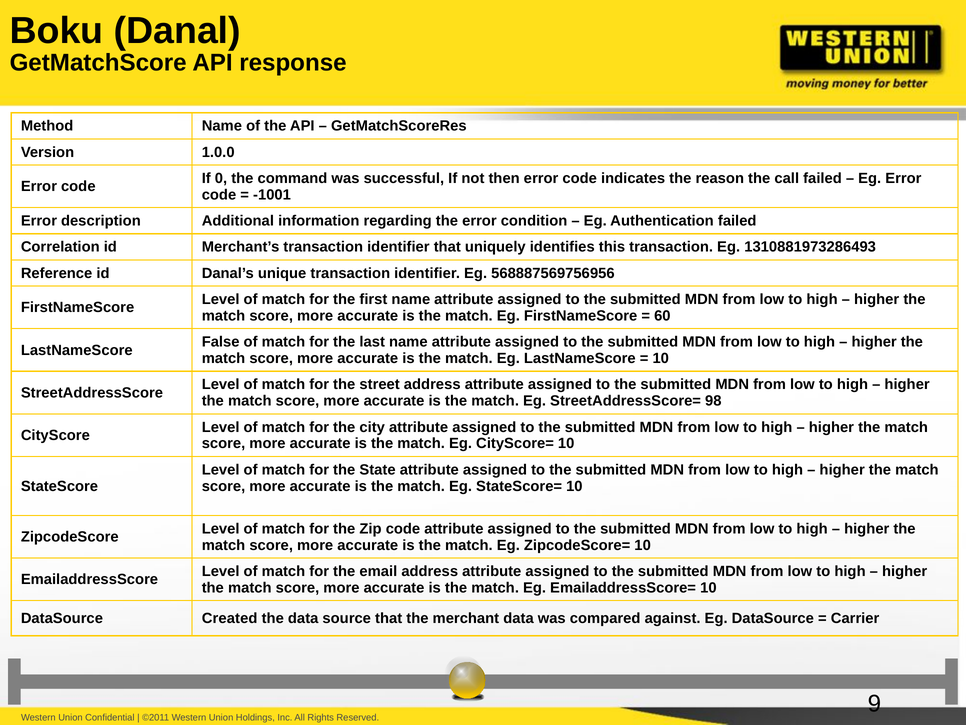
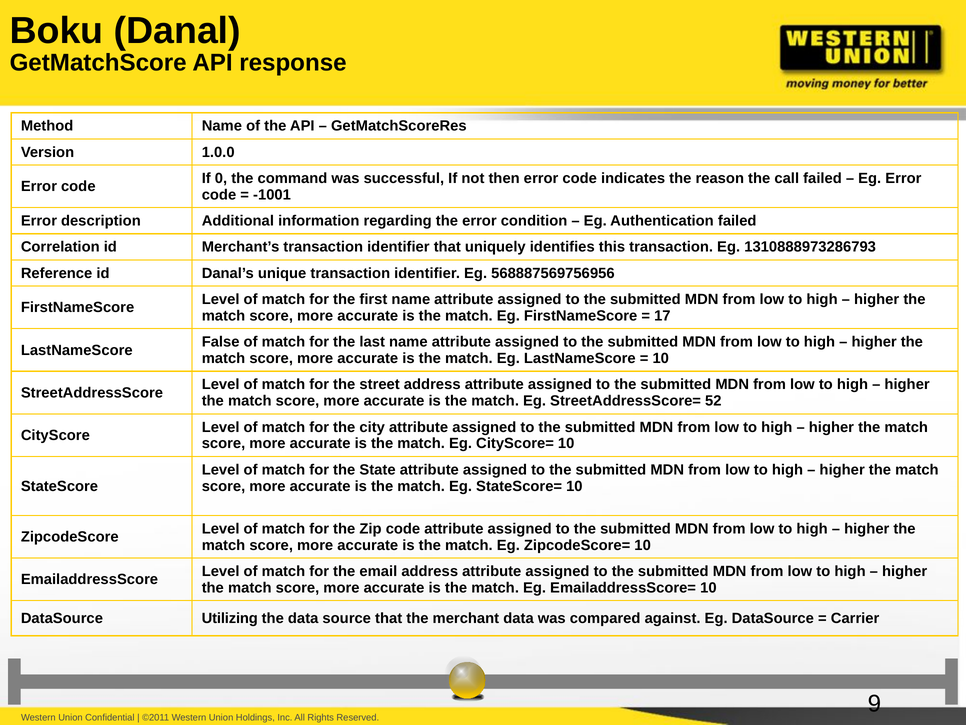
1310881973286493: 1310881973286493 -> 1310888973286793 (810, 247)
60: 60 -> 17 (662, 316)
98: 98 -> 52 (713, 401)
Created: Created -> Utilizing (230, 618)
